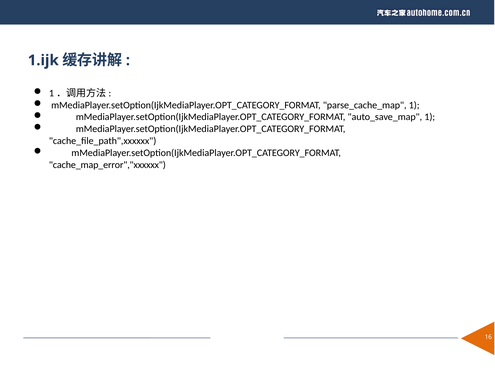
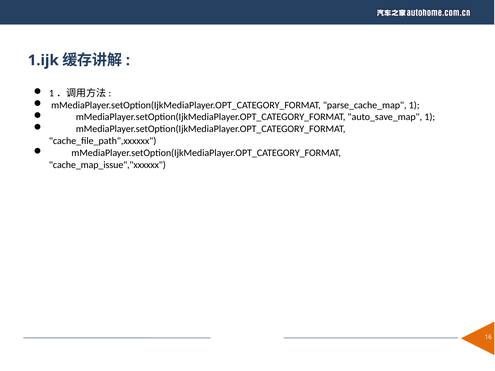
cache_map_error","xxxxxx: cache_map_error","xxxxxx -> cache_map_issue","xxxxxx (107, 165)
